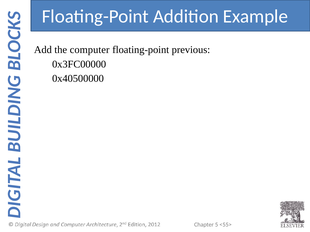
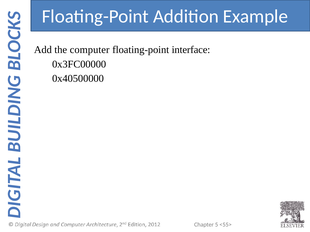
previous: previous -> interface (191, 50)
